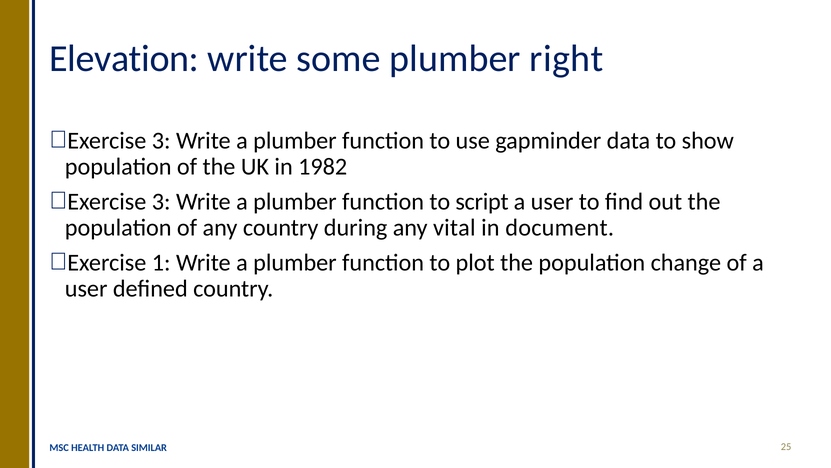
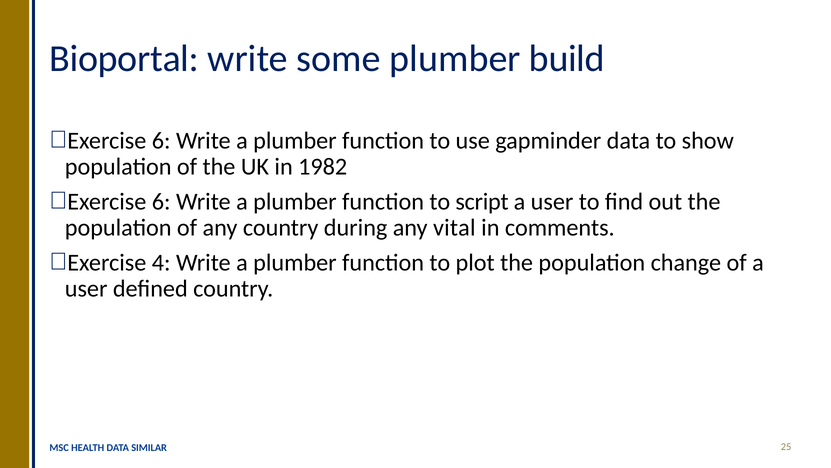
Elevation: Elevation -> Bioportal (124, 59)
right: right -> build (567, 59)
3: 3 -> 6 (161, 140)
3: 3 -> 6 (161, 201)
document: document -> comments (560, 228)
1: 1 -> 4 (161, 262)
